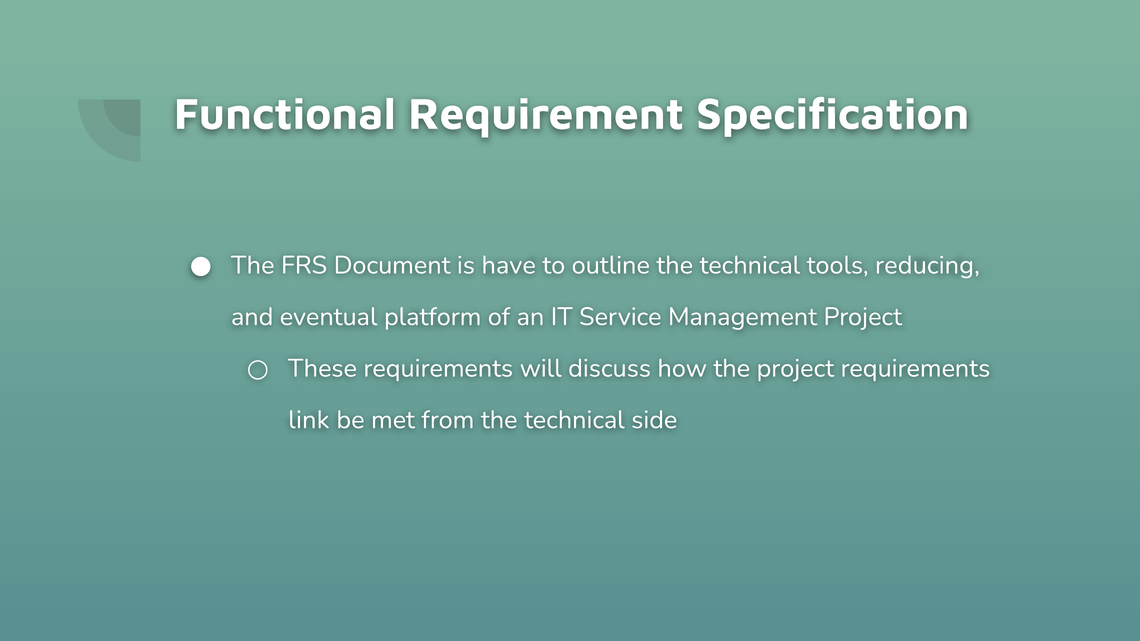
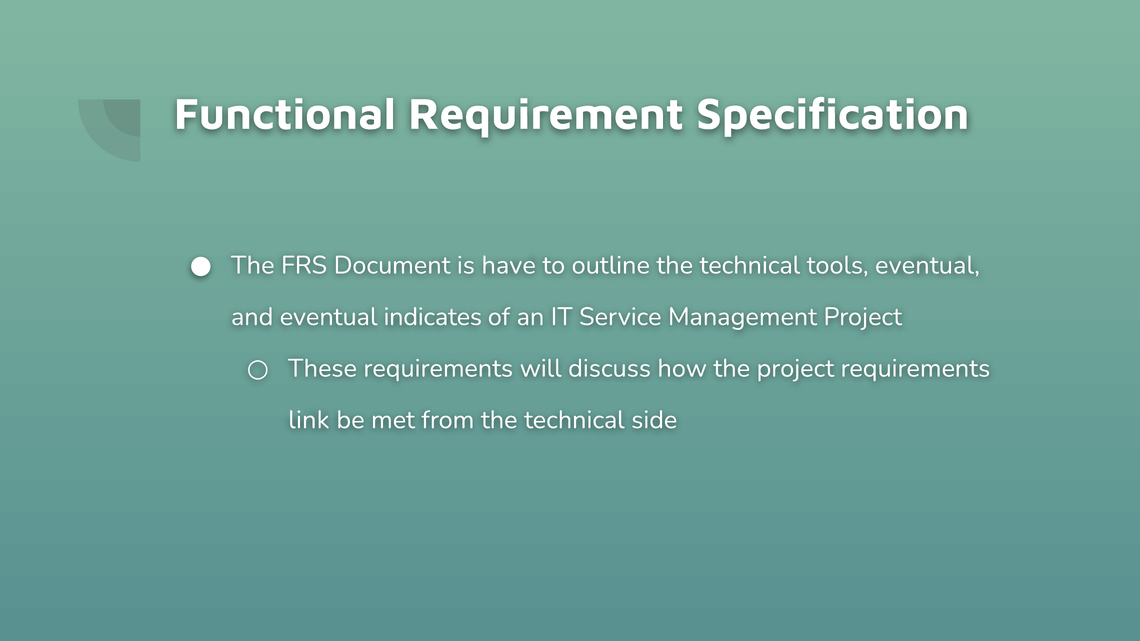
tools reducing: reducing -> eventual (927, 265)
platform: platform -> indicates (433, 317)
